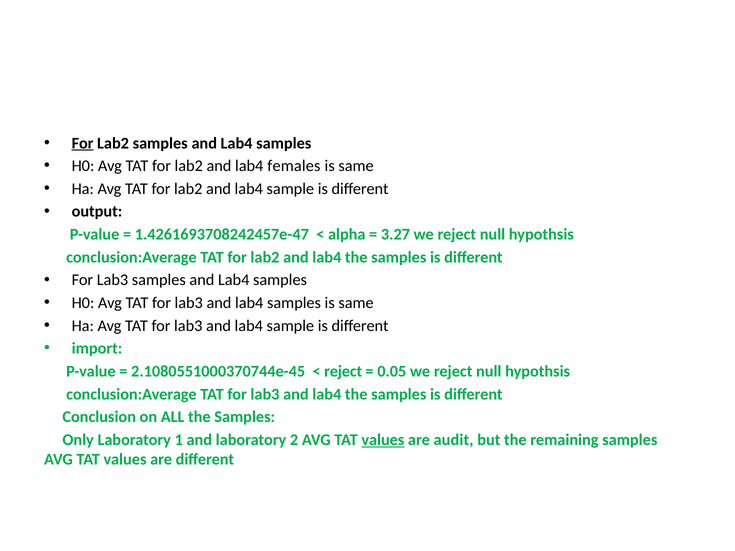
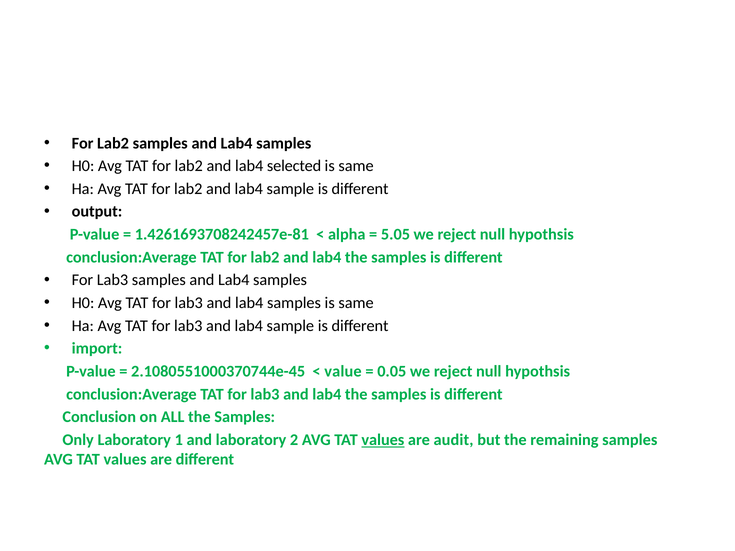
For underline: present -> none (83, 143)
females: females -> selected (294, 166)
1.4261693708242457e-47: 1.4261693708242457e-47 -> 1.4261693708242457e-81 (222, 235)
3.27: 3.27 -> 5.05 (395, 235)
reject: reject -> value (343, 372)
